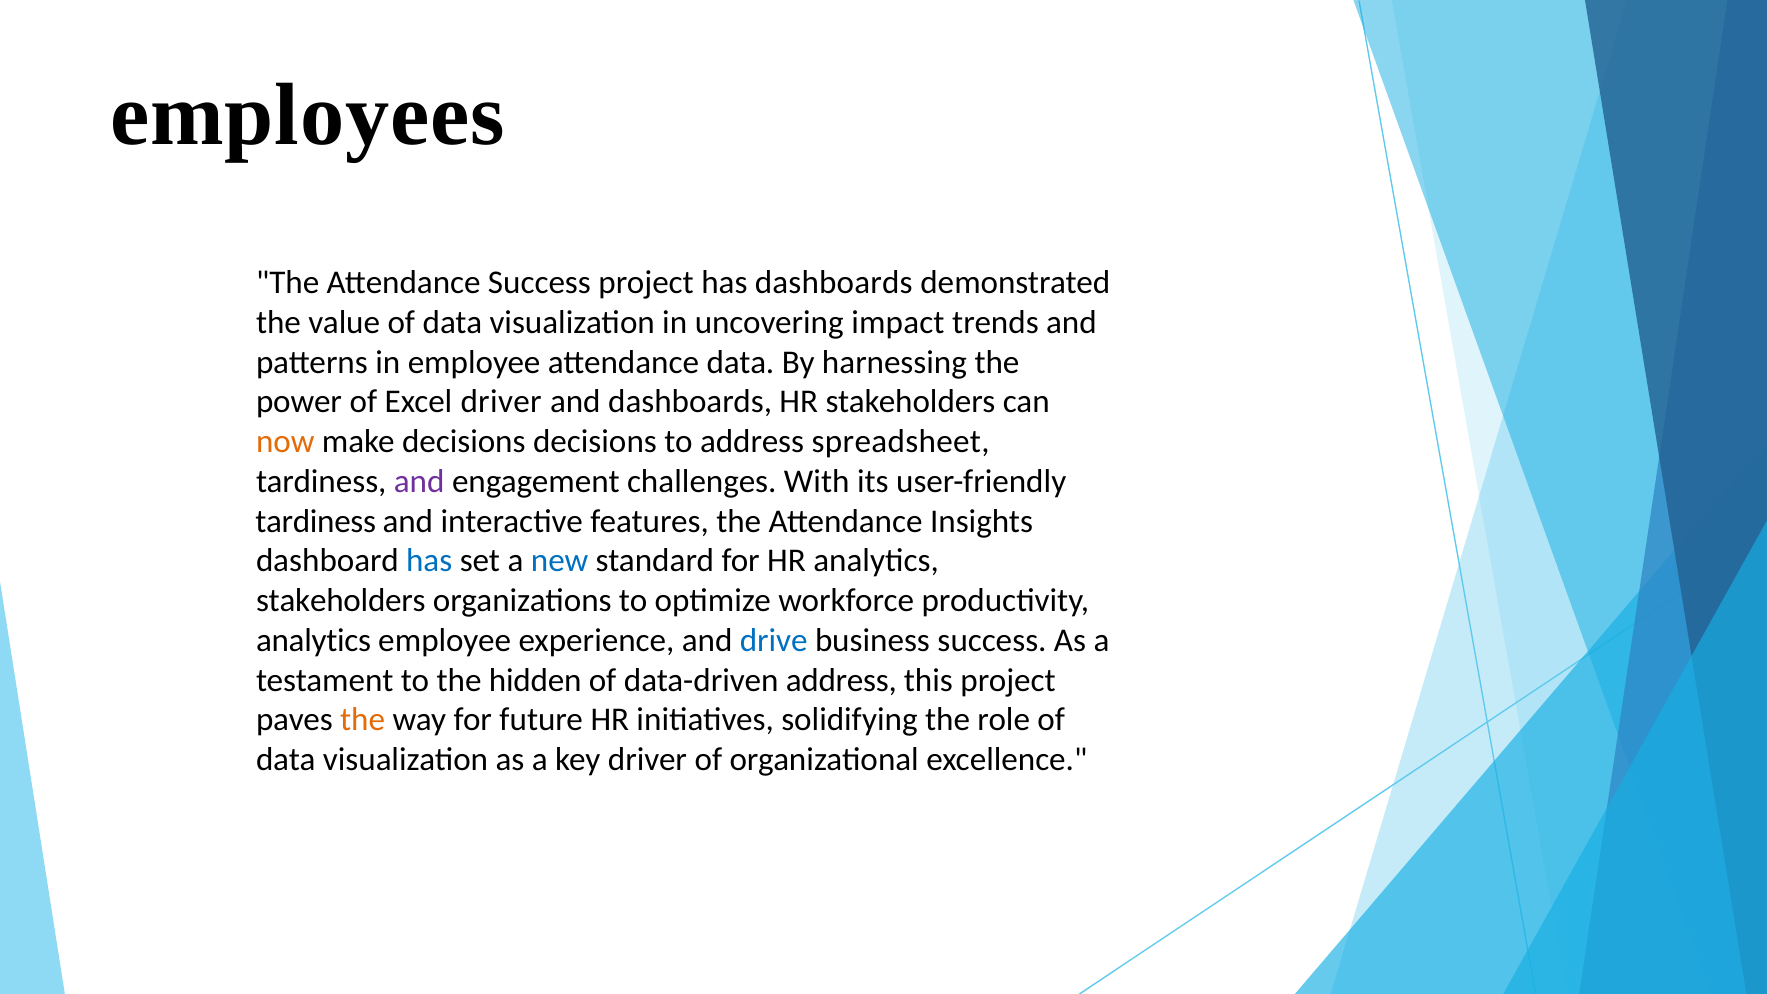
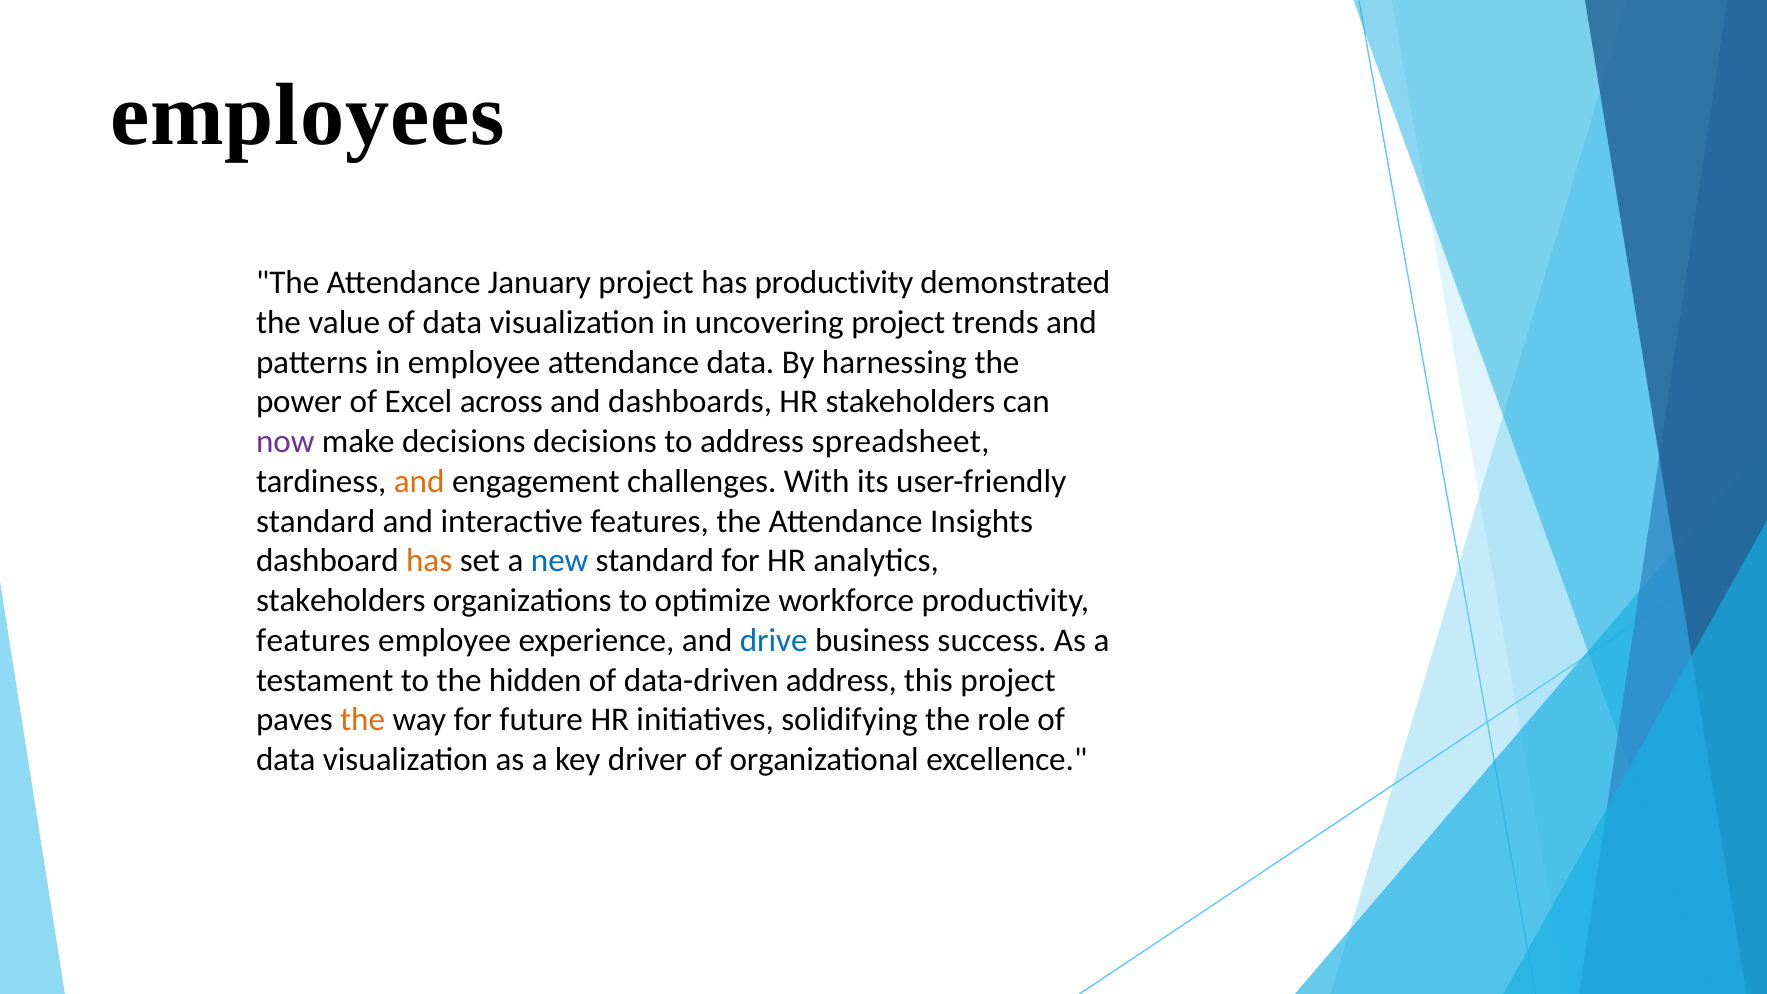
Attendance Success: Success -> January (539, 283)
has dashboards: dashboards -> productivity (834, 283)
uncovering impact: impact -> project (898, 322)
Excel driver: driver -> across (501, 402)
now colour: orange -> purple (285, 442)
and colour: purple -> orange (419, 481)
tardiness: tardiness -> standard (316, 521)
has colour: blue -> orange (429, 561)
analytics: analytics -> features (313, 640)
